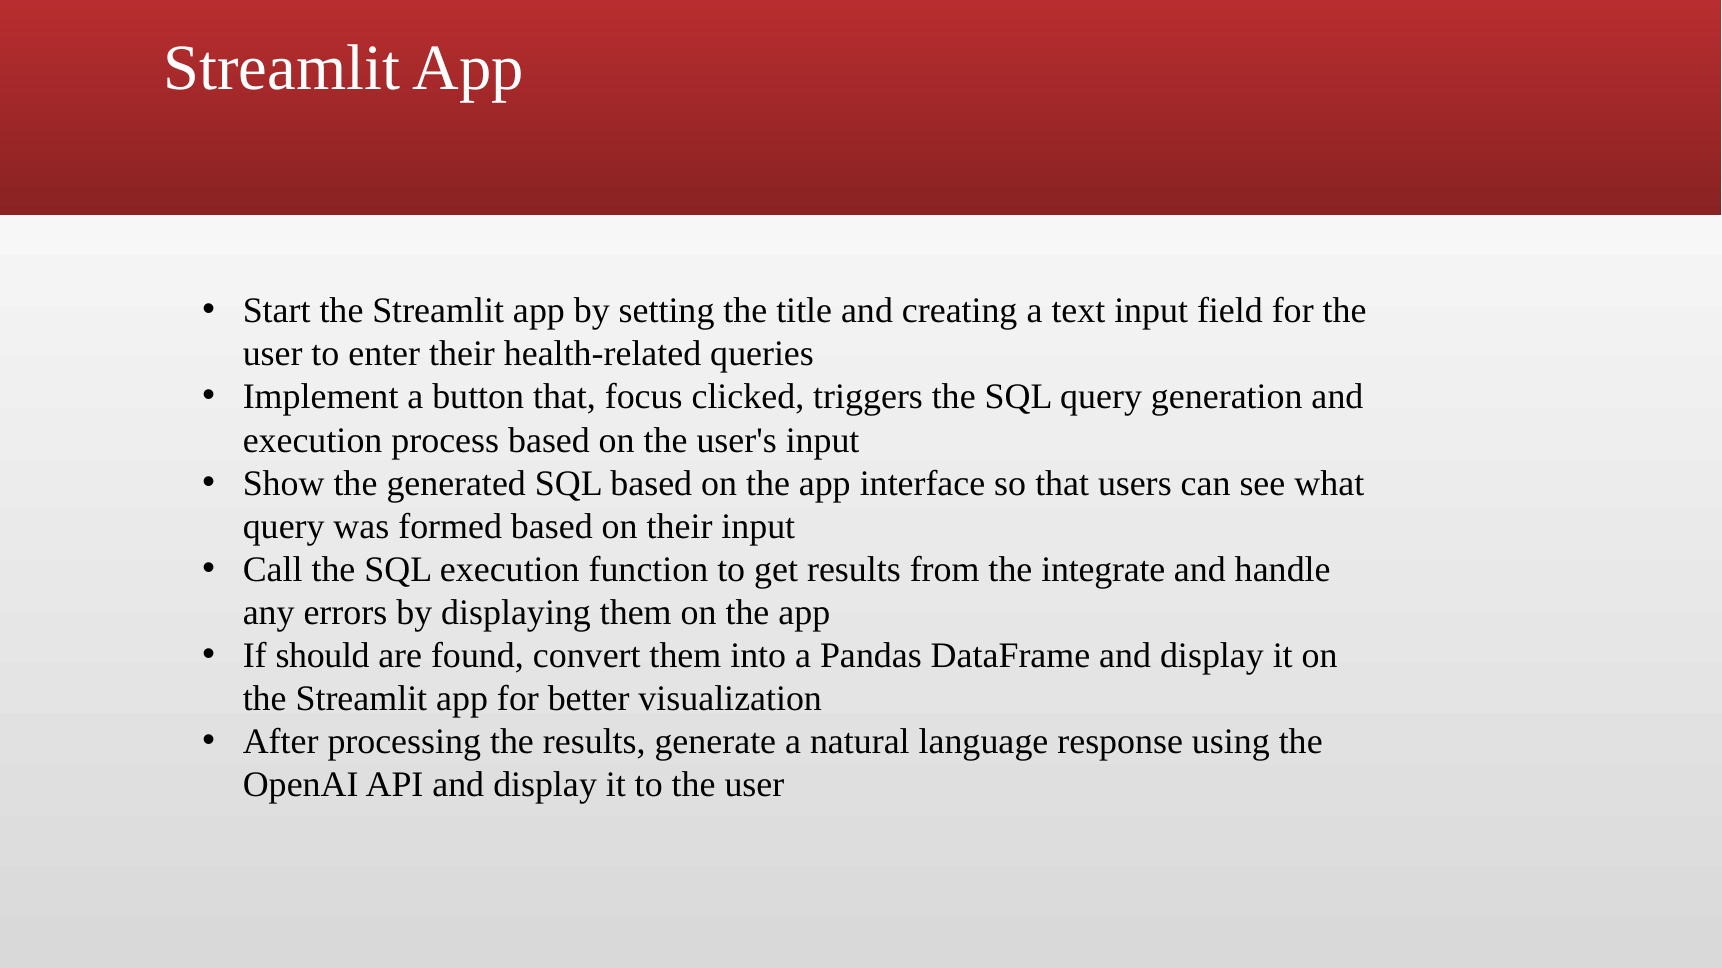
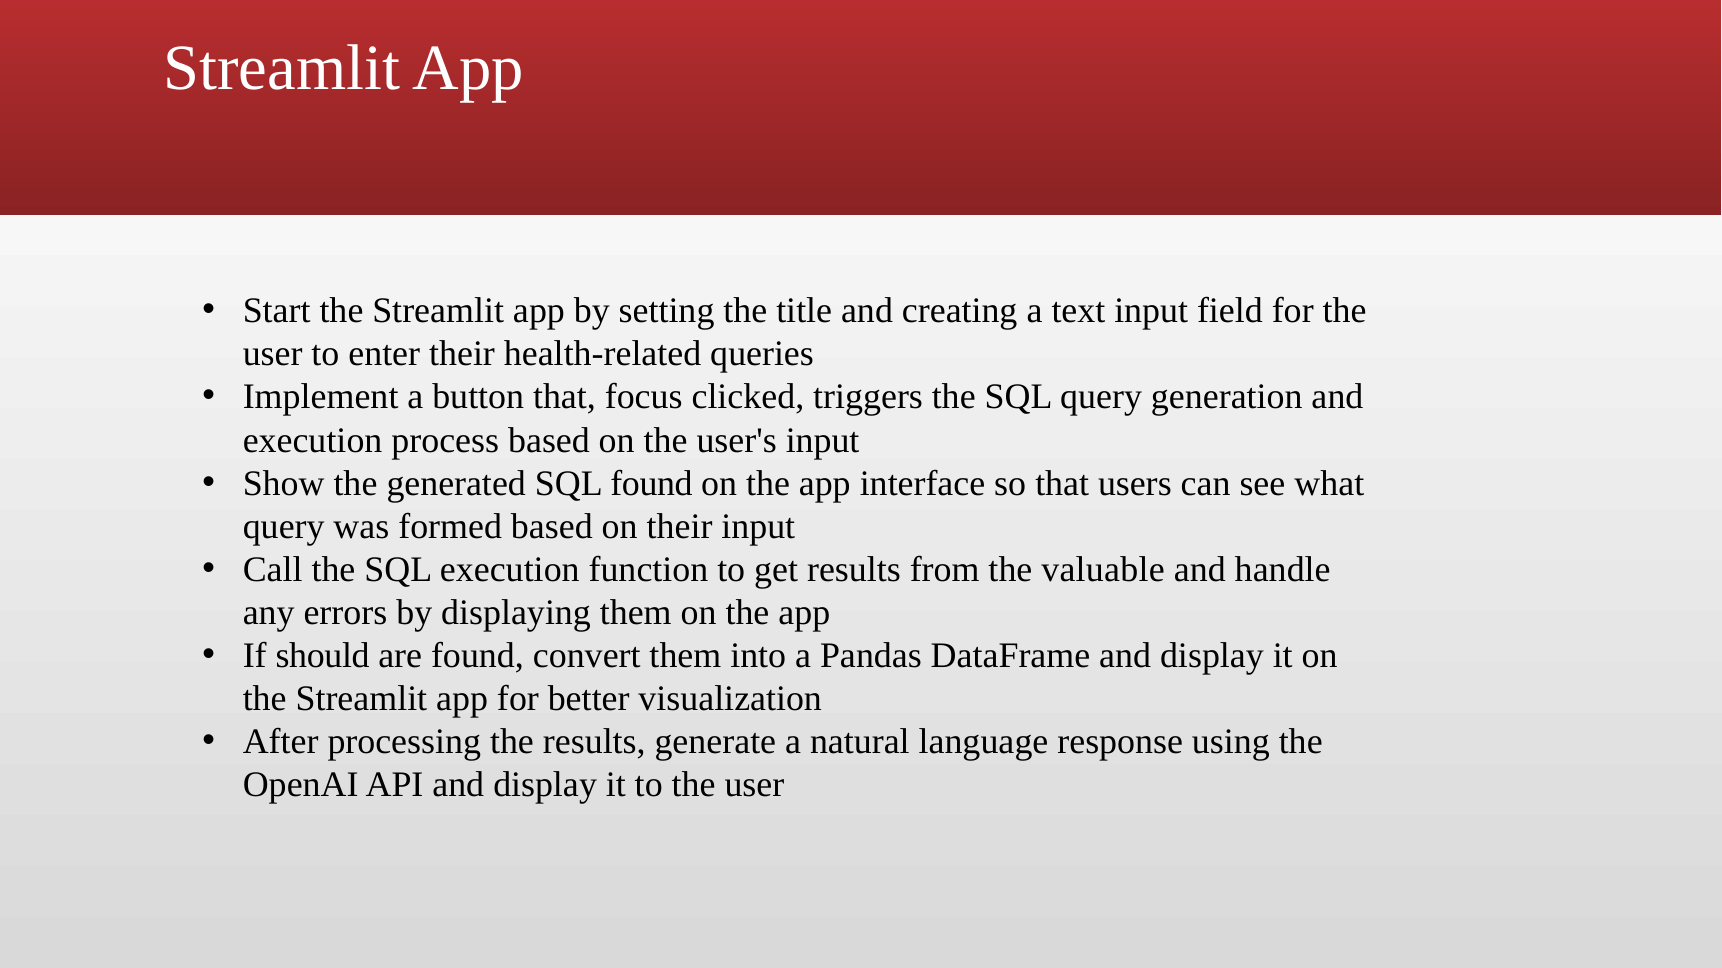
SQL based: based -> found (651, 484)
integrate: integrate -> valuable (1103, 570)
